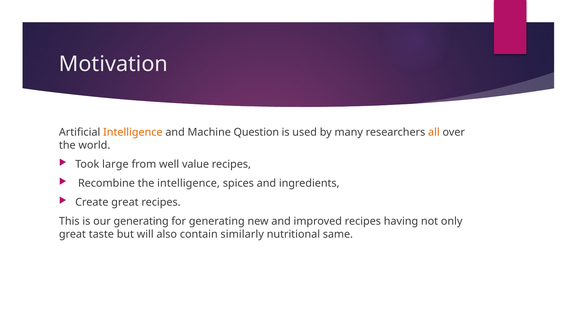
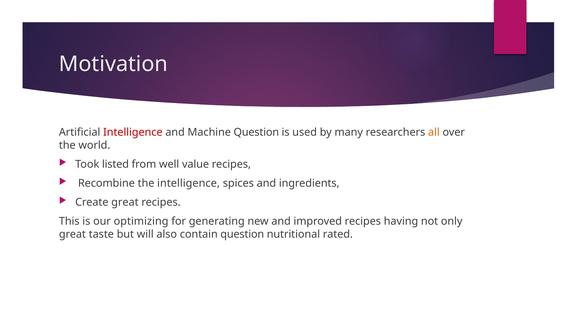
Intelligence colour: orange -> red (133, 133)
large: large -> listed (115, 165)
our generating: generating -> optimizing (141, 222)
contain similarly: similarly -> question (242, 235)
same: same -> rated (338, 235)
